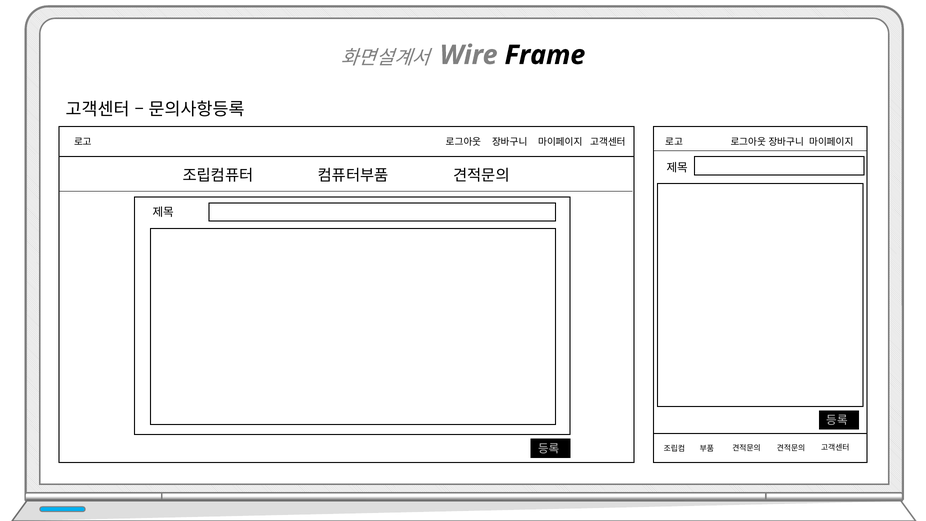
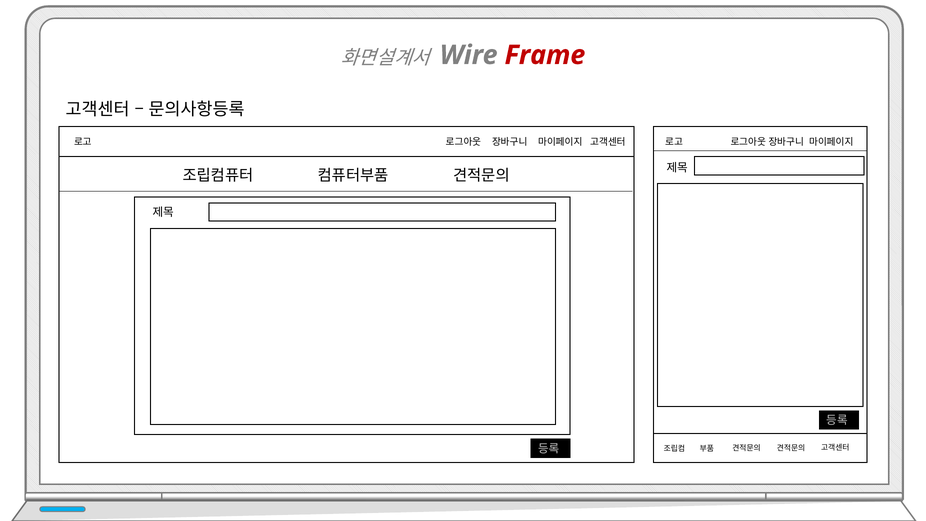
Frame colour: black -> red (545, 55)
